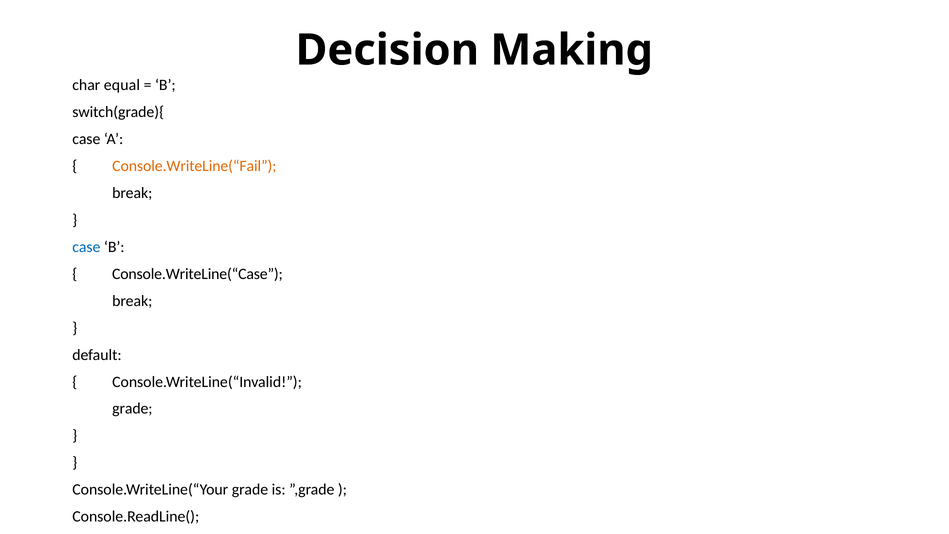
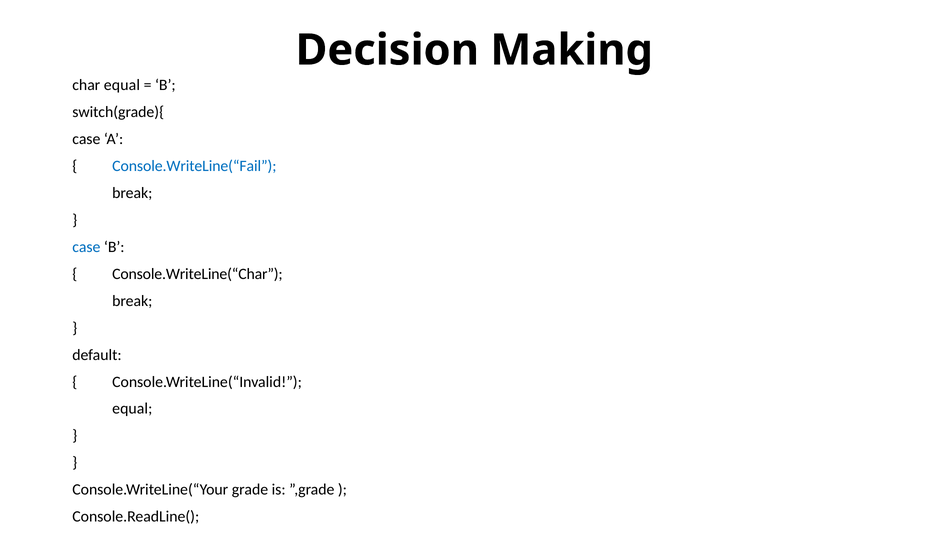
Console.WriteLine(“Fail colour: orange -> blue (194, 166)
Console.WriteLine(“Case: Console.WriteLine(“Case -> Console.WriteLine(“Char (197, 274)
grade: grade -> equal (132, 409)
